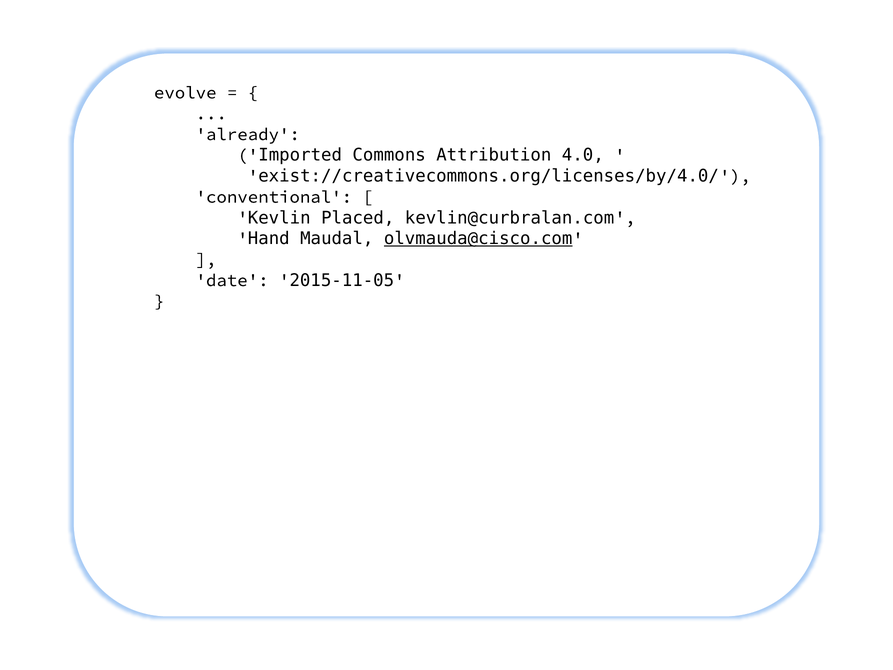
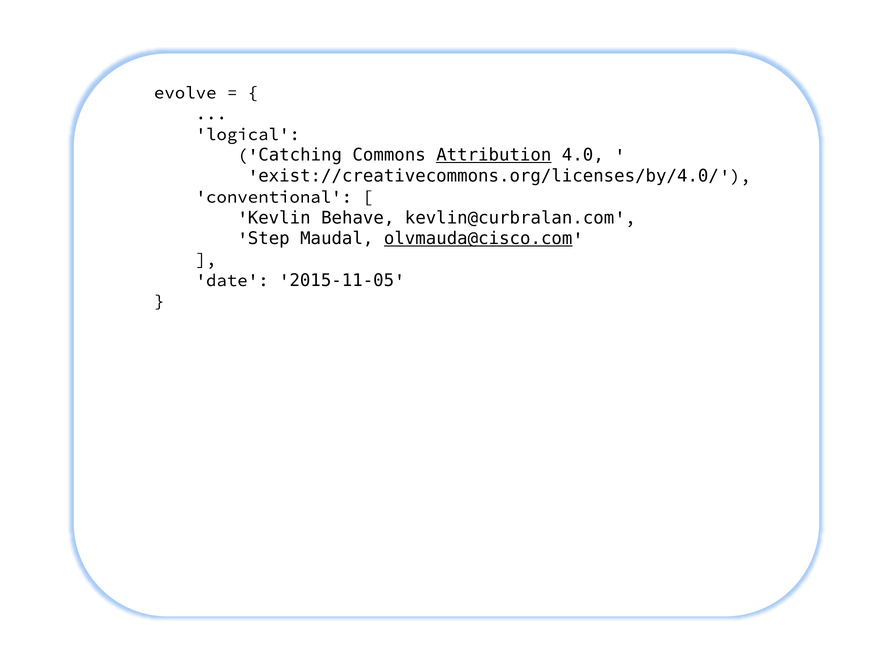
already: already -> logical (248, 134)
Imported: Imported -> Catching (300, 155)
Attribution underline: none -> present (494, 155)
Placed: Placed -> Behave (358, 218)
Hand: Hand -> Step (269, 239)
